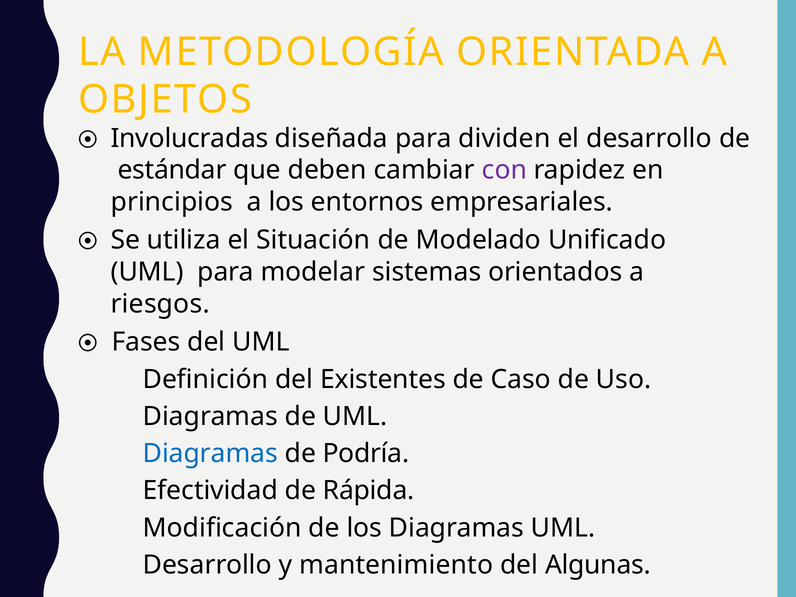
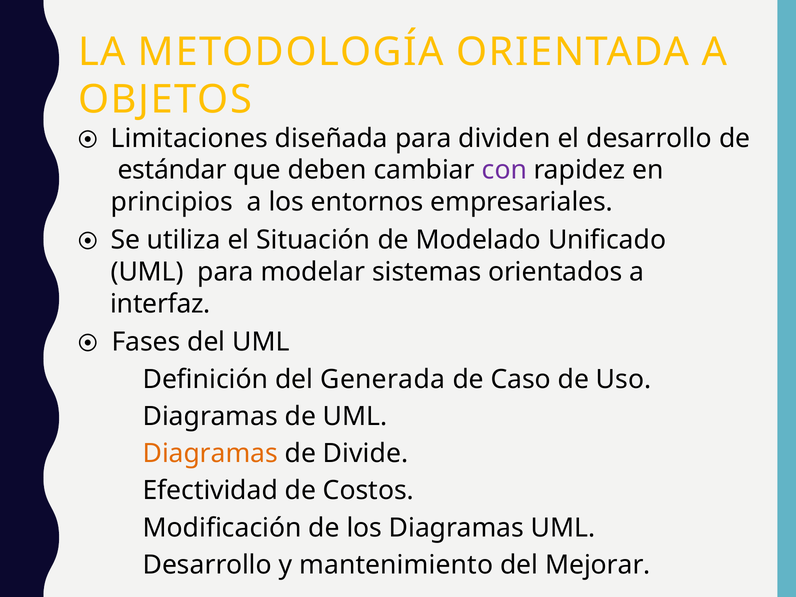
Involucradas: Involucradas -> Limitaciones (189, 138)
riesgos: riesgos -> interfaz (160, 304)
Existentes: Existentes -> Generada (383, 379)
Diagramas colour: blue -> orange (210, 454)
Podría: Podría -> Divide (366, 454)
Rápida: Rápida -> Costos (368, 491)
Algunas: Algunas -> Mejorar (598, 565)
